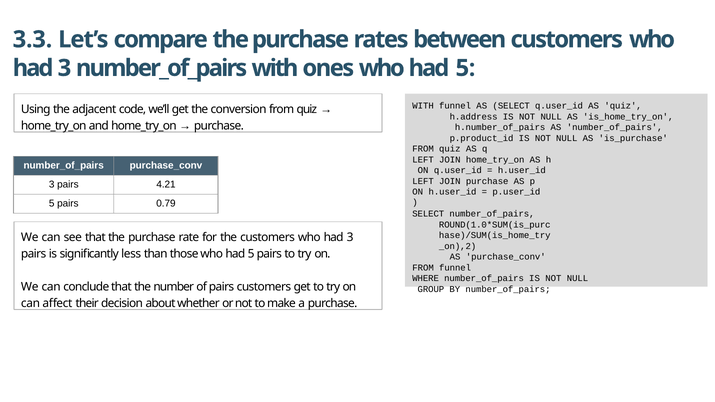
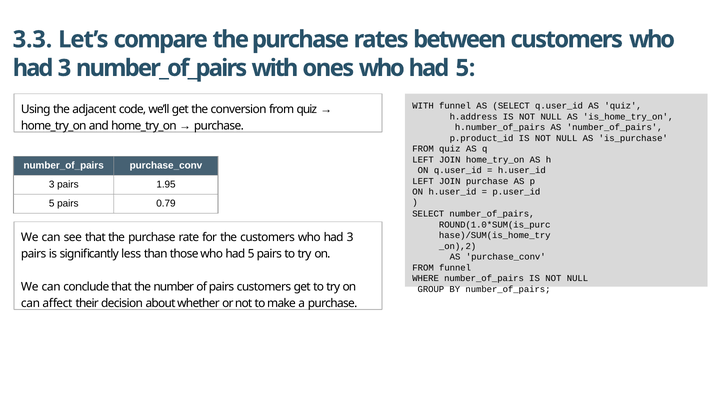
4.21: 4.21 -> 1.95 (166, 185)
